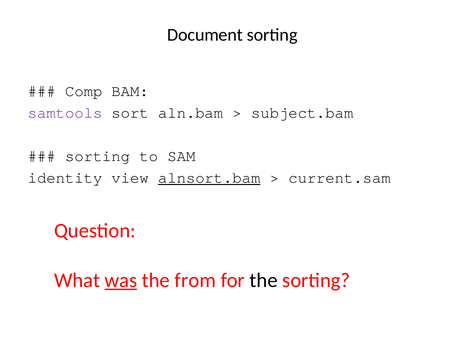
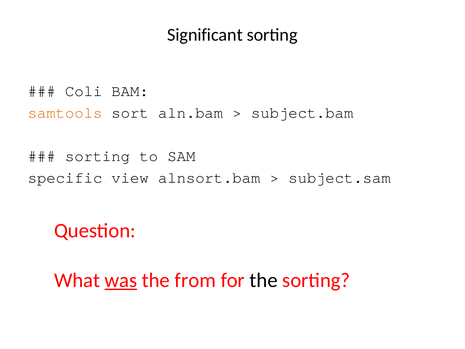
Document: Document -> Significant (205, 35)
Comp: Comp -> Coli (84, 91)
samtools colour: purple -> orange (65, 113)
identity: identity -> specific (65, 178)
alnsort.bam underline: present -> none (209, 178)
current.sam: current.sam -> subject.sam (340, 178)
